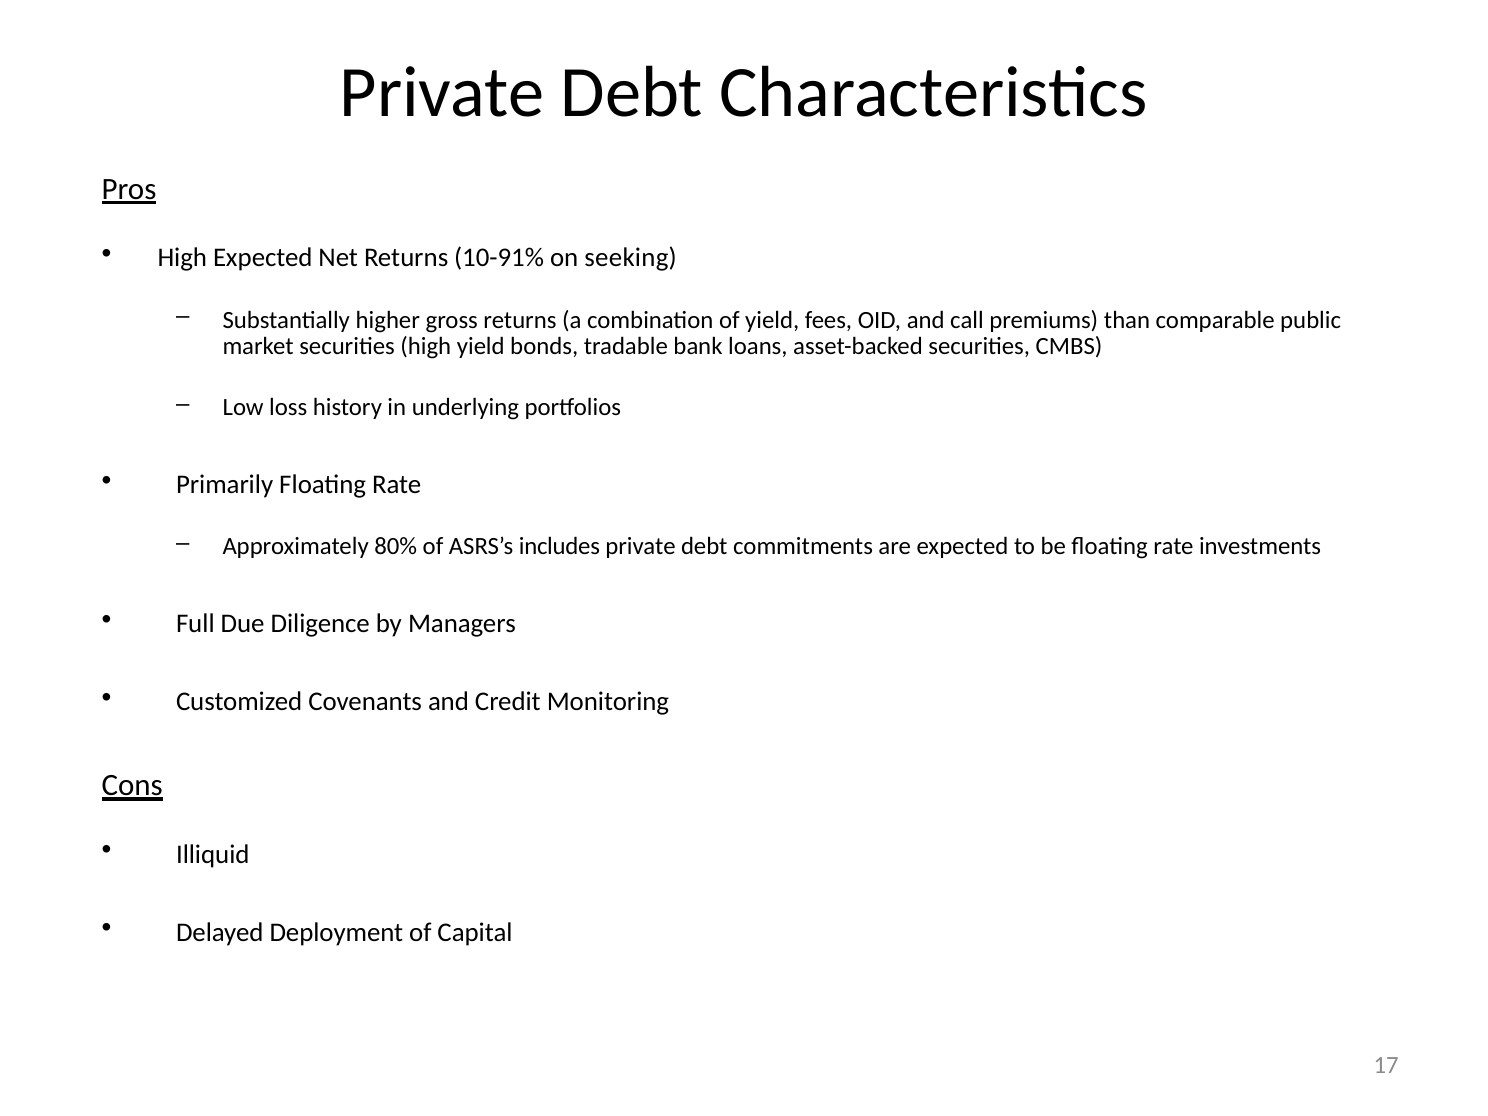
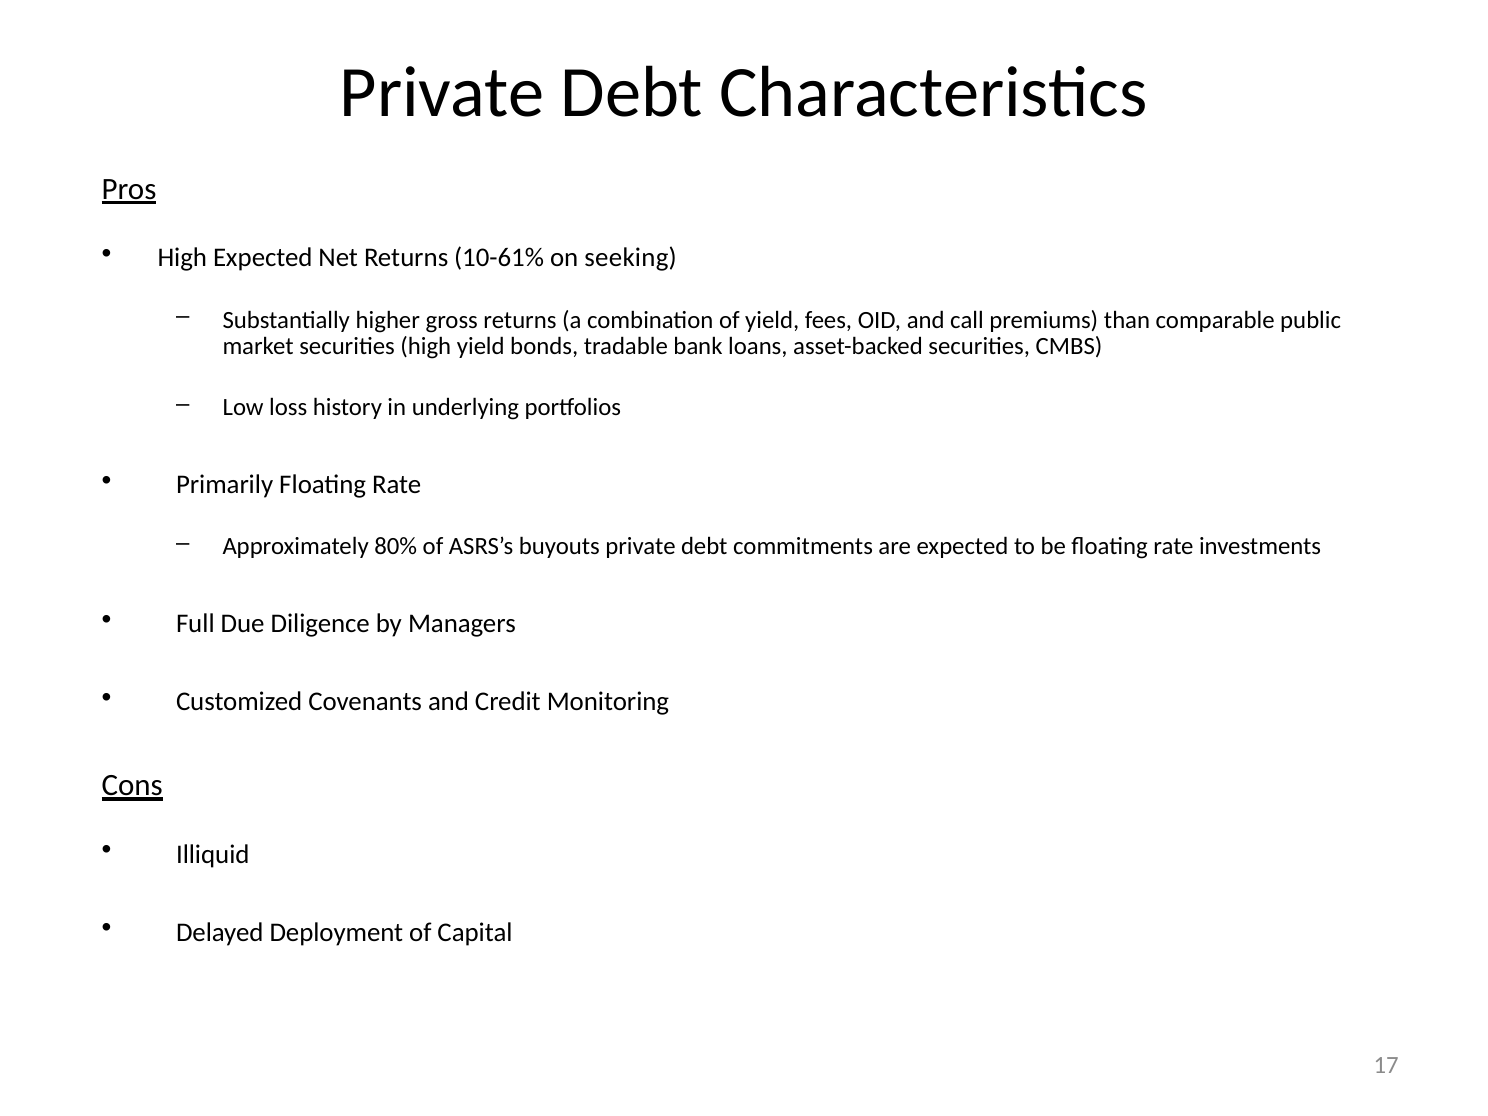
10-91%: 10-91% -> 10-61% (499, 258)
includes: includes -> buyouts (559, 547)
